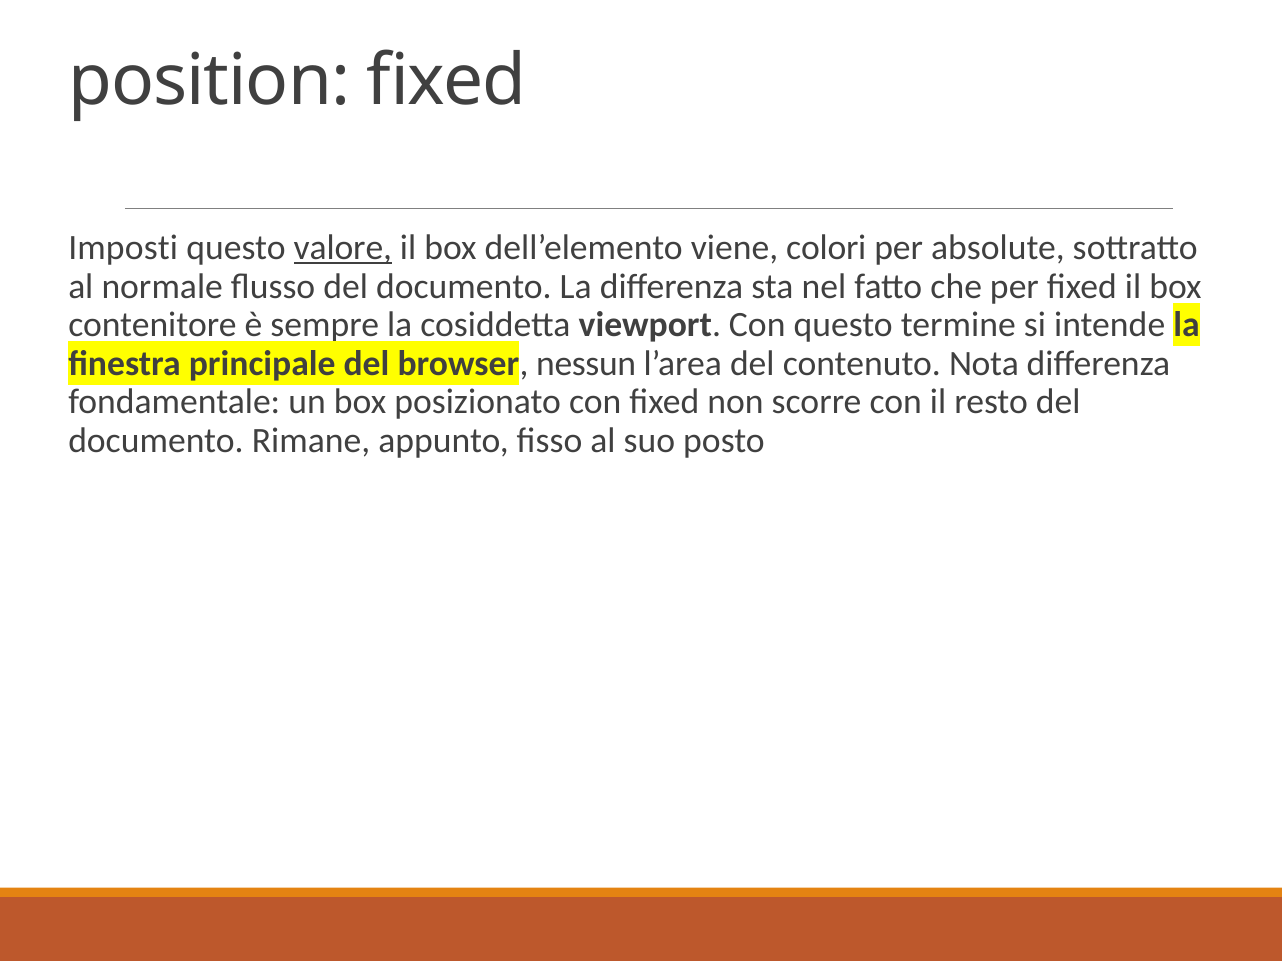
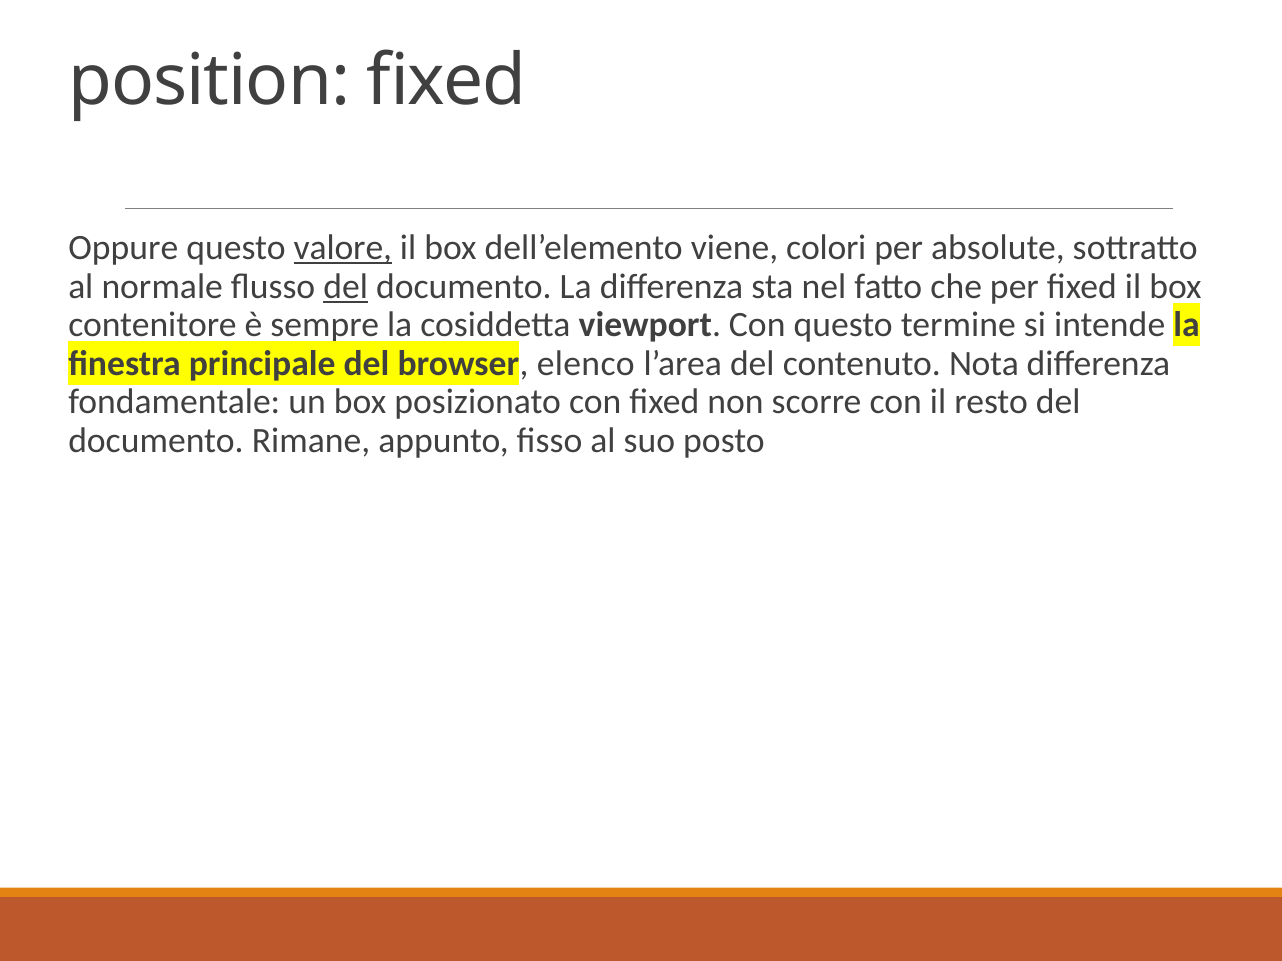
Imposti: Imposti -> Oppure (123, 248)
del underline: none -> present (346, 287)
nessun: nessun -> elenco (586, 364)
